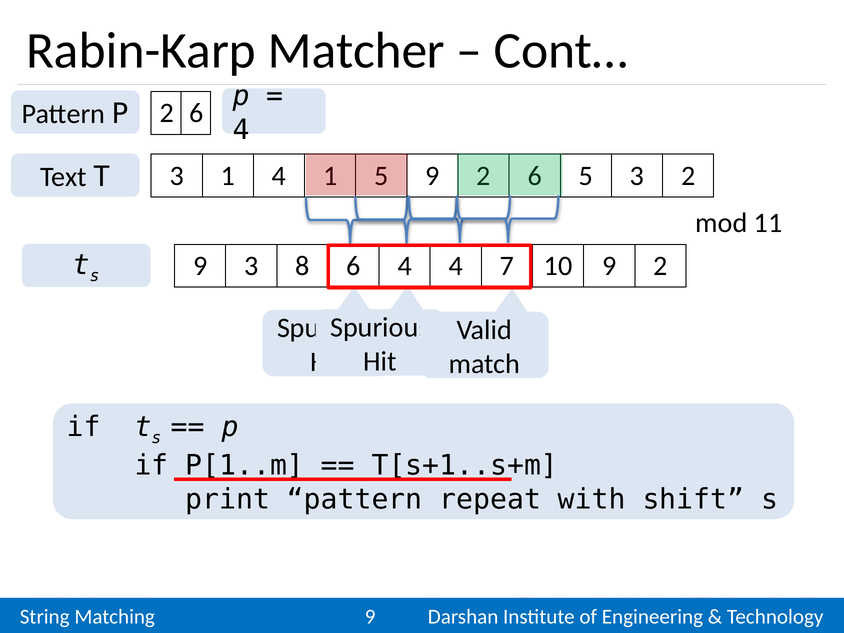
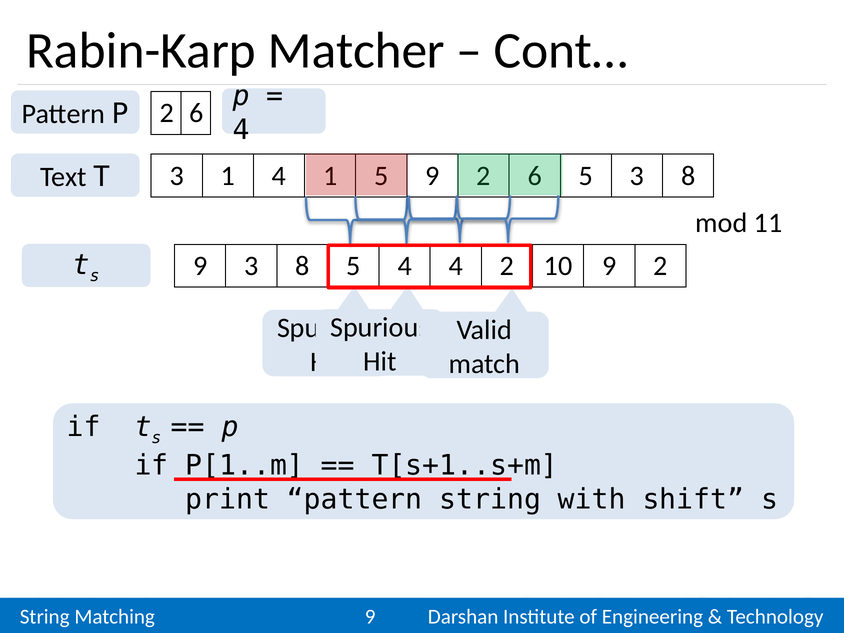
5 3 2: 2 -> 8 (688, 176)
8 6: 6 -> 5 (354, 266)
4 7: 7 -> 2 (507, 266)
pattern repeat: repeat -> string (490, 499)
